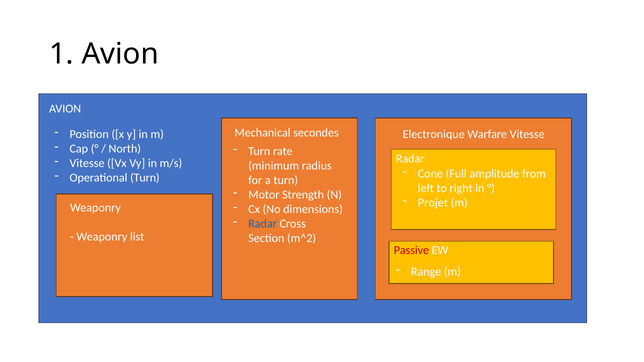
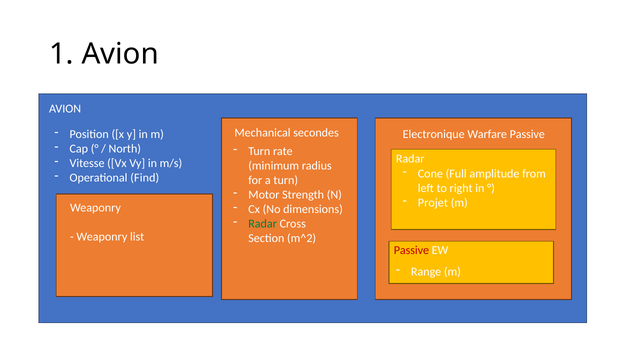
Warfare Vitesse: Vitesse -> Passive (527, 135)
Operational Turn: Turn -> Find (145, 178)
Radar colour: blue -> green (263, 224)
